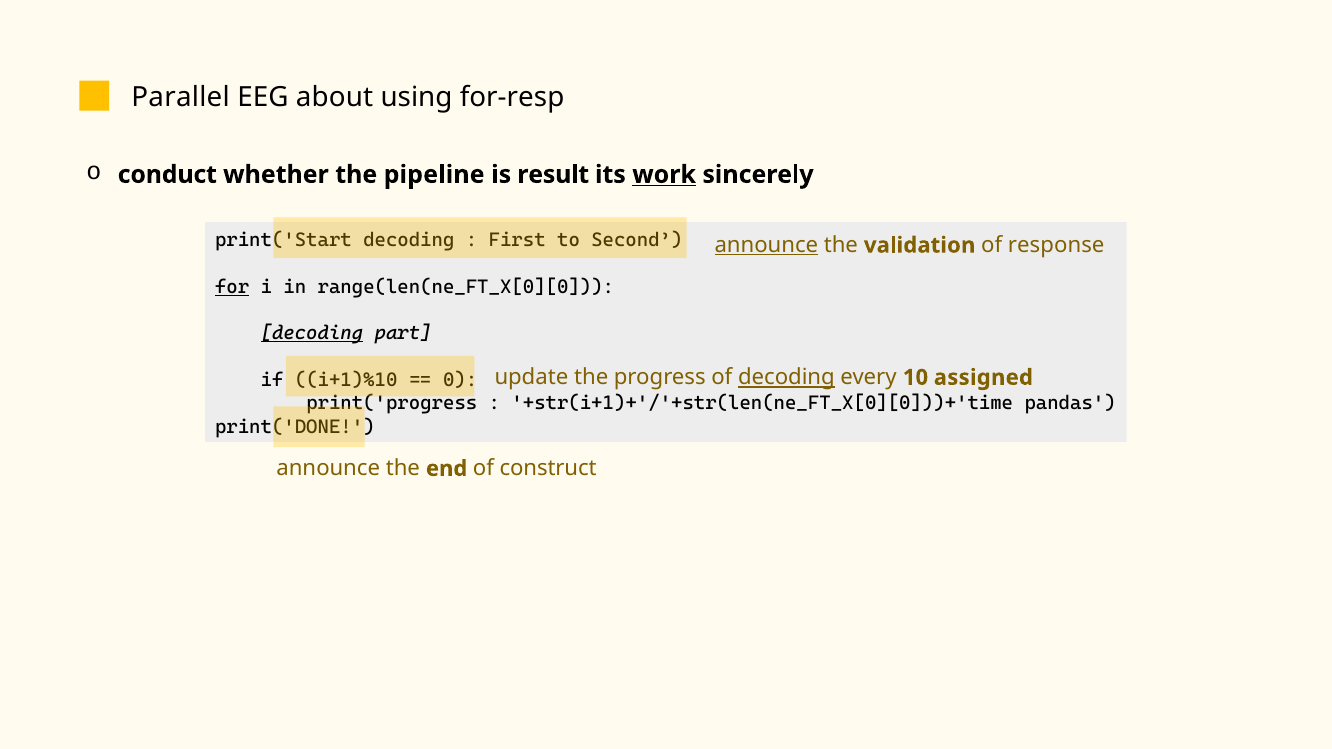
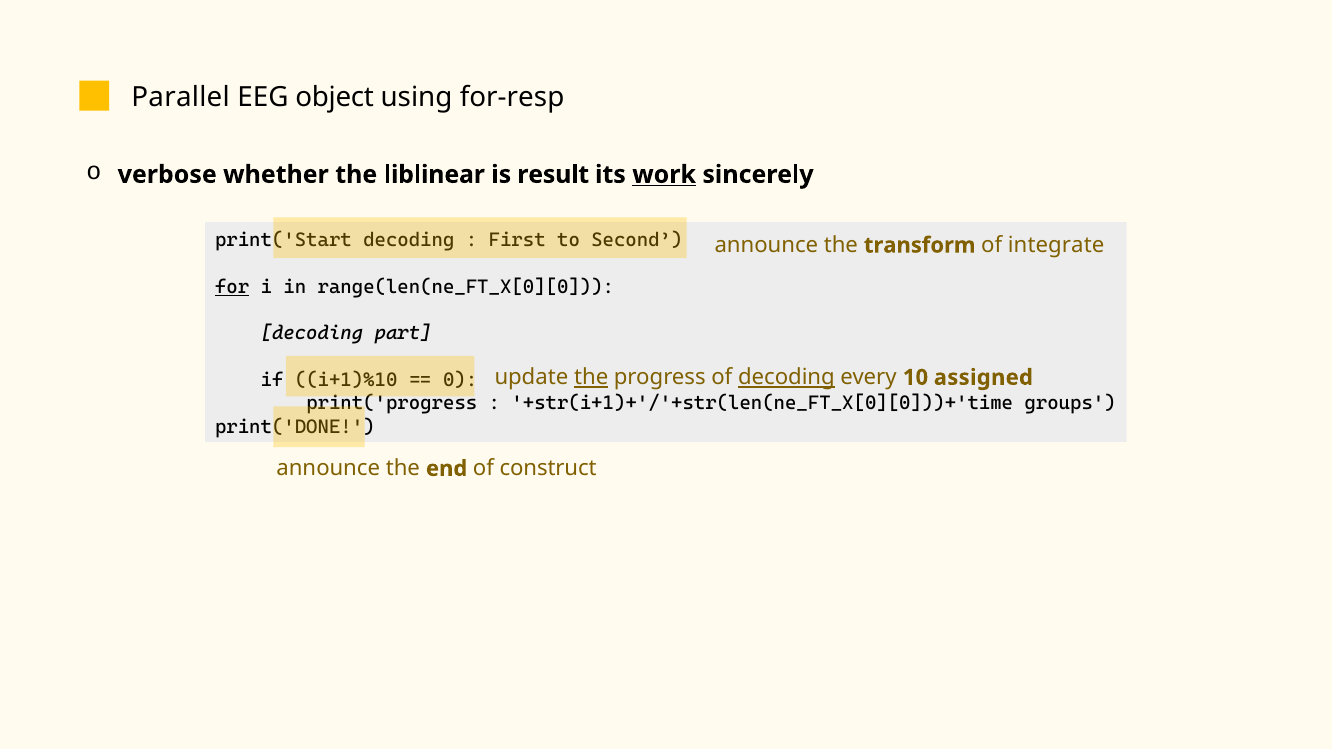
about: about -> object (335, 97)
conduct: conduct -> verbose (167, 175)
pipeline: pipeline -> liblinear (434, 175)
announce underline: present -> none (766, 245)
validation: validation -> transform (920, 245)
response: response -> integrate (1056, 245)
decoding underline: present -> none (312, 334)
the underline: none -> present (591, 378)
pandas: pandas -> groups (1070, 403)
